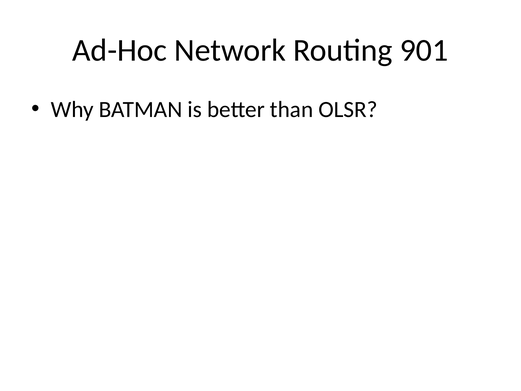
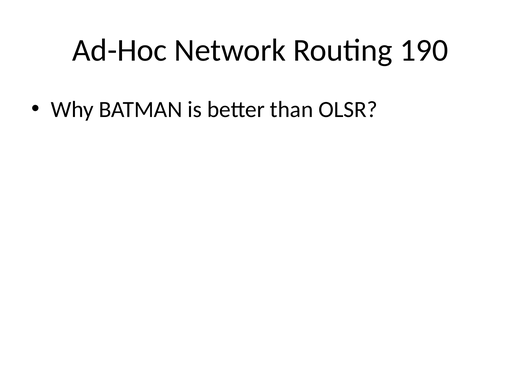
901: 901 -> 190 (424, 50)
